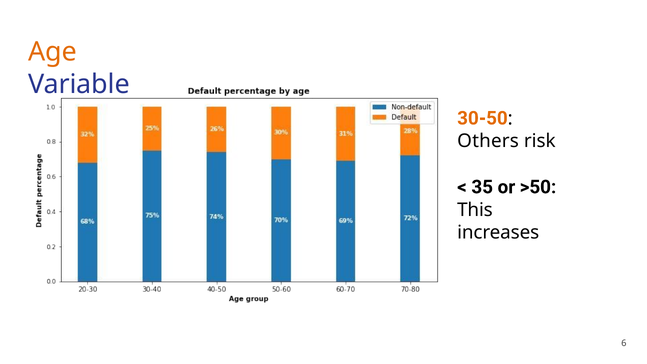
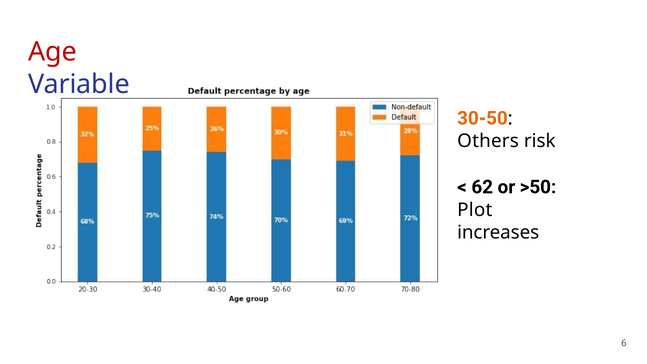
Age colour: orange -> red (53, 52)
35: 35 -> 62 (482, 187)
This: This -> Plot (475, 210)
